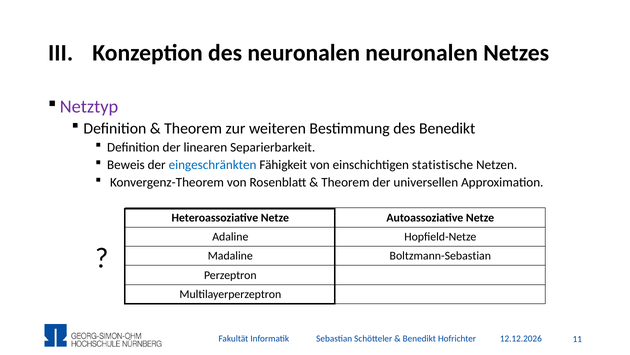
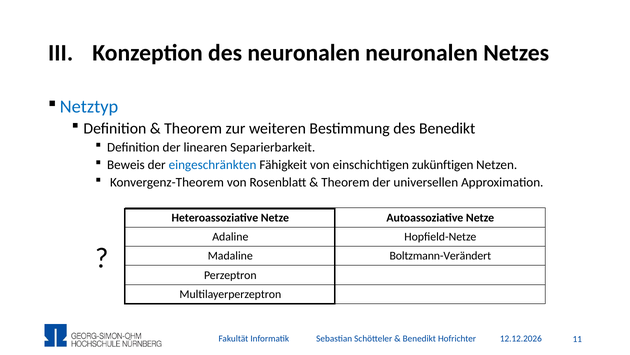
Netztyp colour: purple -> blue (89, 107)
statistische: statistische -> zukünftigen (443, 165)
Boltzmann-Sebastian: Boltzmann-Sebastian -> Boltzmann-Verändert (440, 256)
